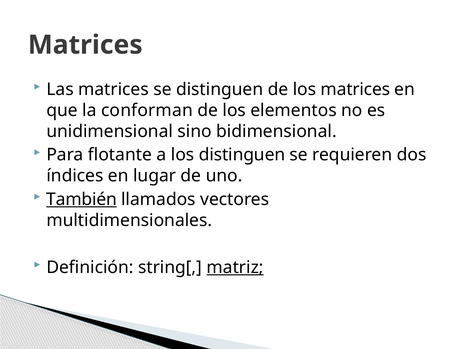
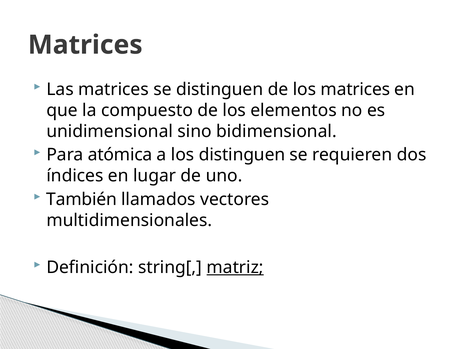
conforman: conforman -> compuesto (147, 110)
flotante: flotante -> atómica (120, 155)
También underline: present -> none (82, 199)
